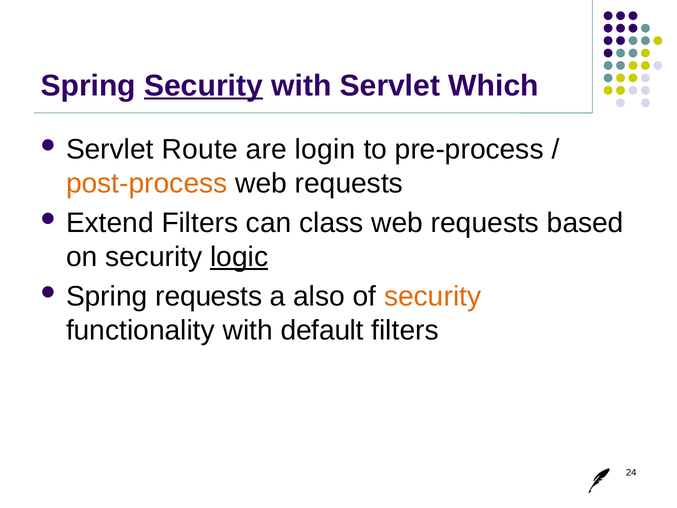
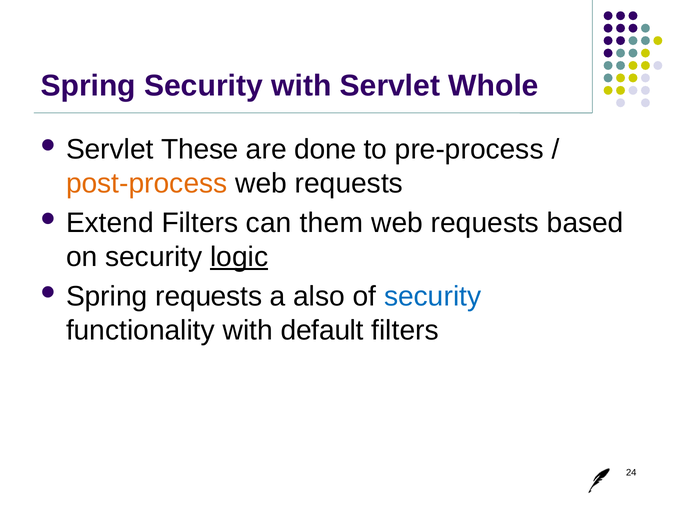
Security underline: present -> none (204, 86)
Which: Which -> Whole (494, 86)
Route: Route -> These (200, 150)
login: login -> done (325, 150)
class: class -> them (331, 223)
security colour: orange -> blue (433, 296)
